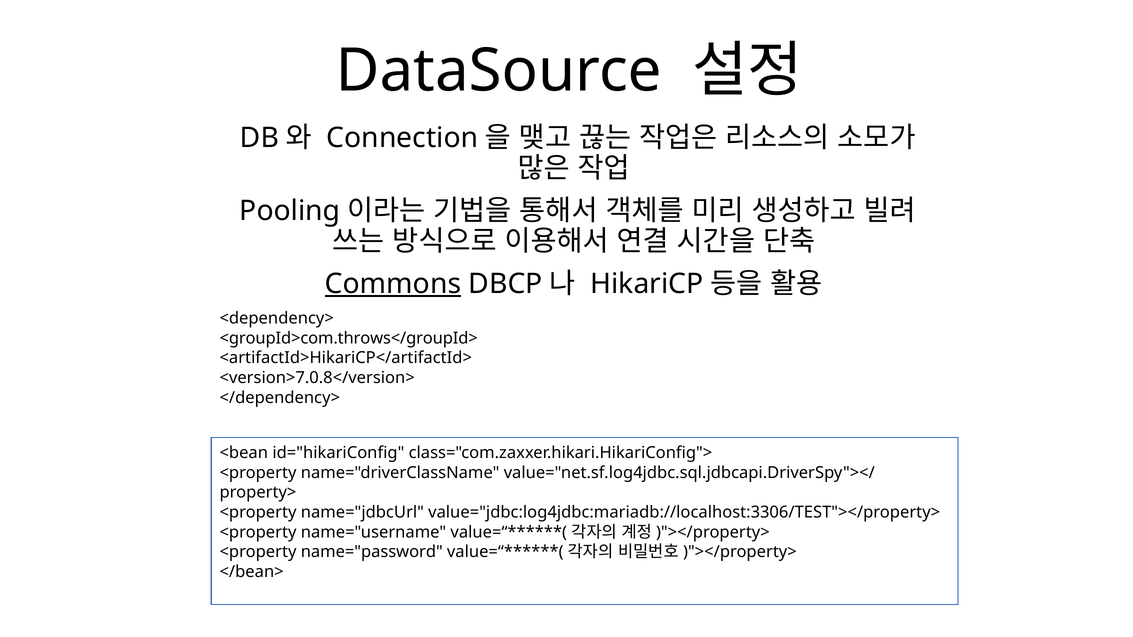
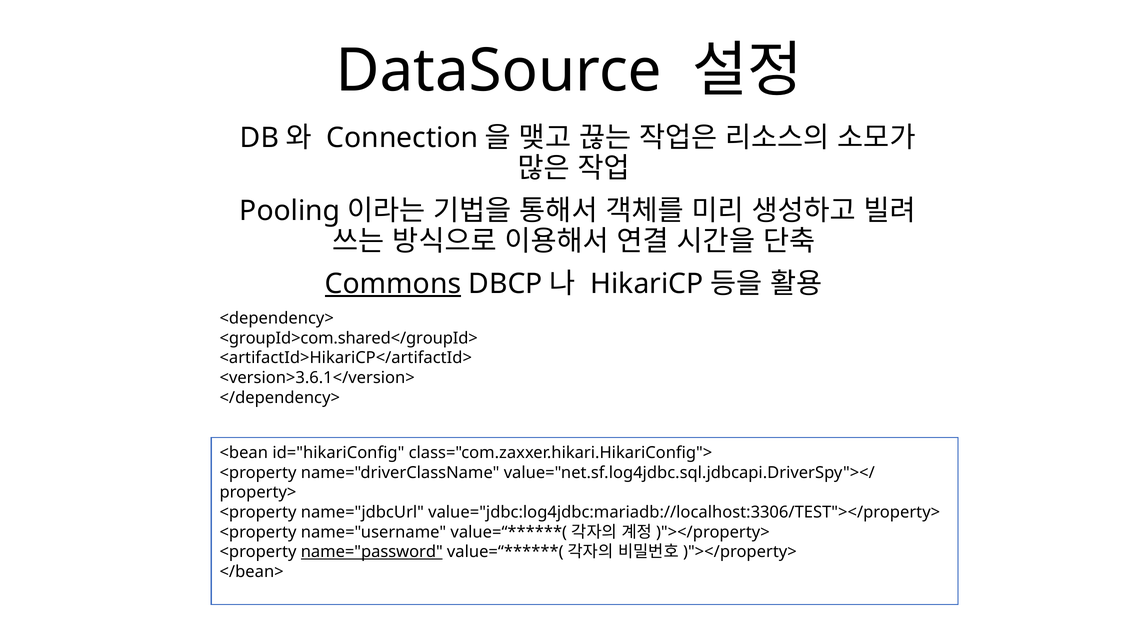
<groupId>com.throws</groupId>: <groupId>com.throws</groupId> -> <groupId>com.shared</groupId> (349, 338)
<version>7.0.8</version>: <version>7.0.8</version> -> <version>3.6.1</version> (317, 378)
name="password underline: none -> present (372, 552)
